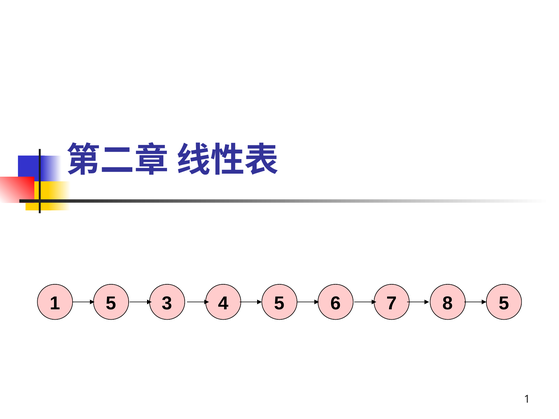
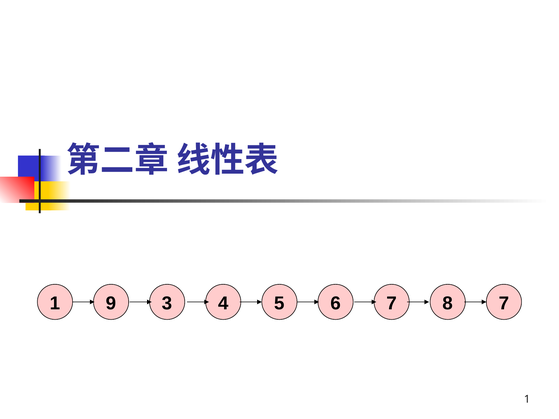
1 5: 5 -> 9 (111, 303)
8 5: 5 -> 7 (504, 303)
